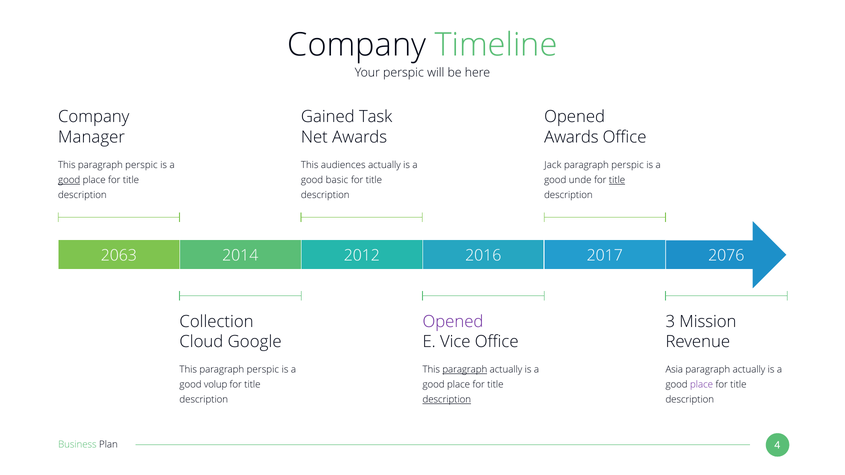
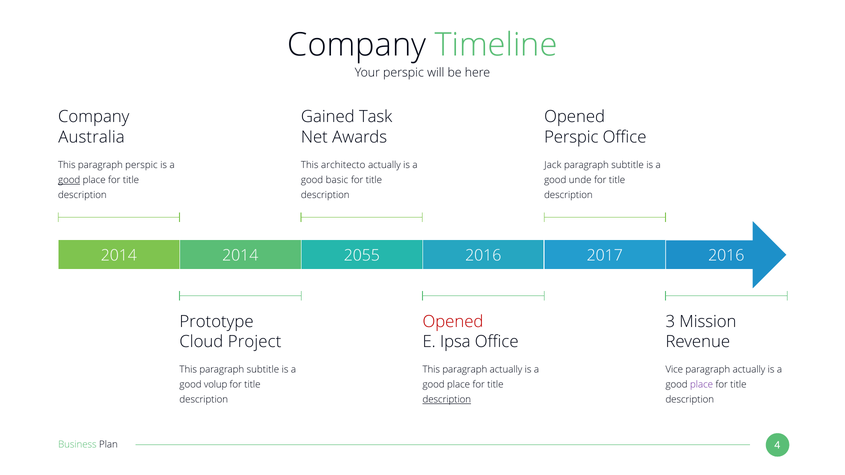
Manager: Manager -> Australia (92, 137)
Awards: Awards -> Perspic (571, 137)
audiences: audiences -> architecto (343, 165)
perspic: perspic -> subtitle (628, 165)
title underline: present -> none (617, 180)
2063: 2063 -> 2014 (119, 256)
2012: 2012 -> 2055 (362, 256)
2017 2076: 2076 -> 2016 (726, 256)
Collection: Collection -> Prototype (217, 322)
Opened colour: purple -> red (453, 322)
Google: Google -> Project (255, 342)
Vice: Vice -> Ipsa (455, 342)
perspic: perspic -> subtitle (263, 370)
paragraph underline: present -> none (465, 370)
Asia: Asia -> Vice (674, 370)
